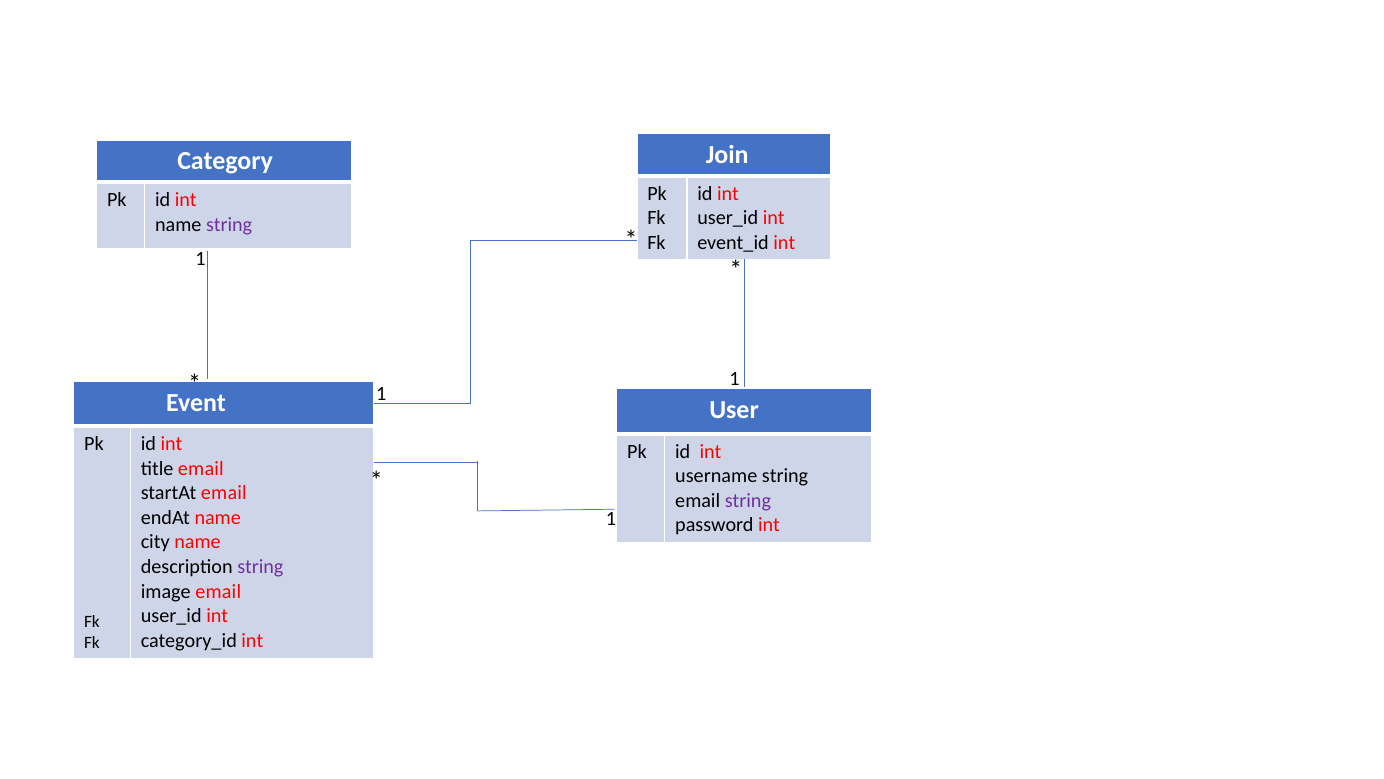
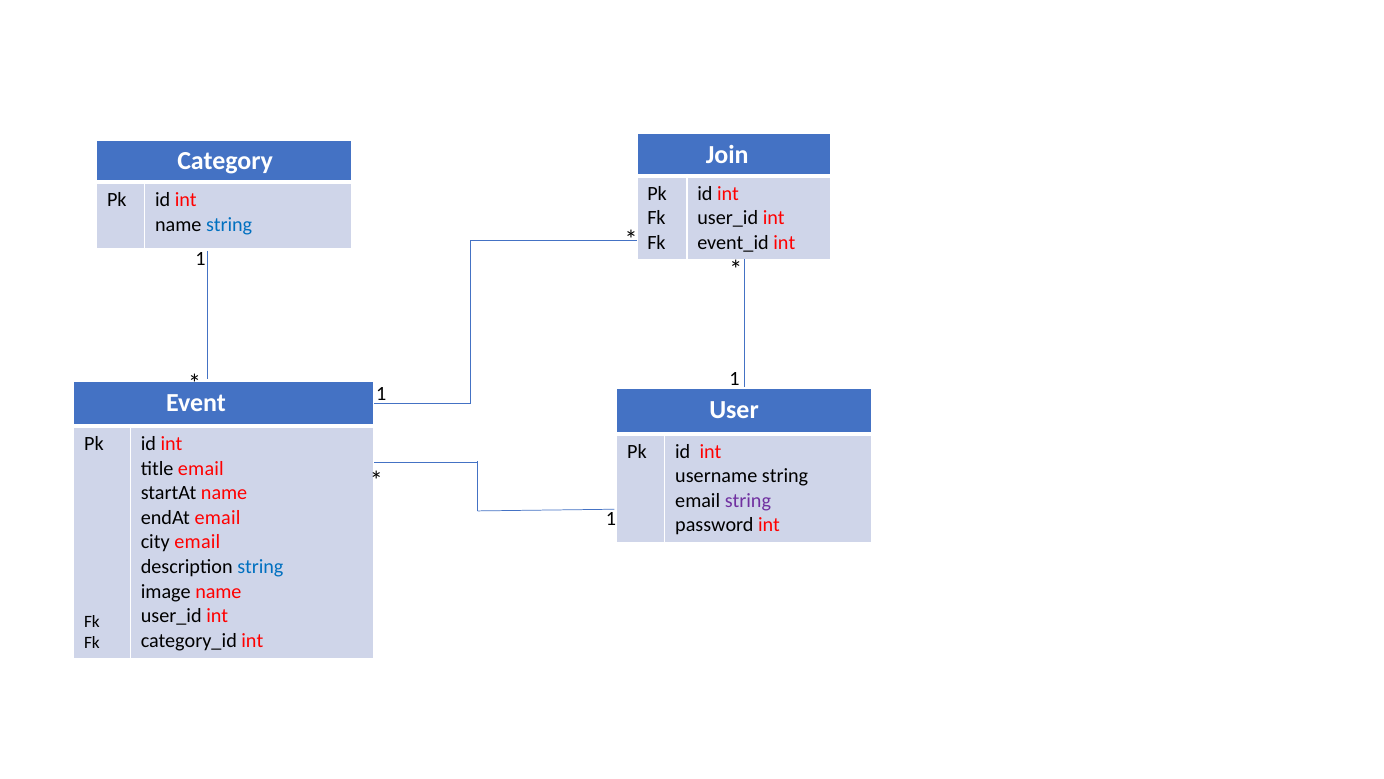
string colour: purple -> blue (229, 224)
startAt email: email -> name (224, 493)
endAt name: name -> email (218, 517)
city name: name -> email (197, 542)
string colour: purple -> blue (260, 566)
image email: email -> name (218, 591)
